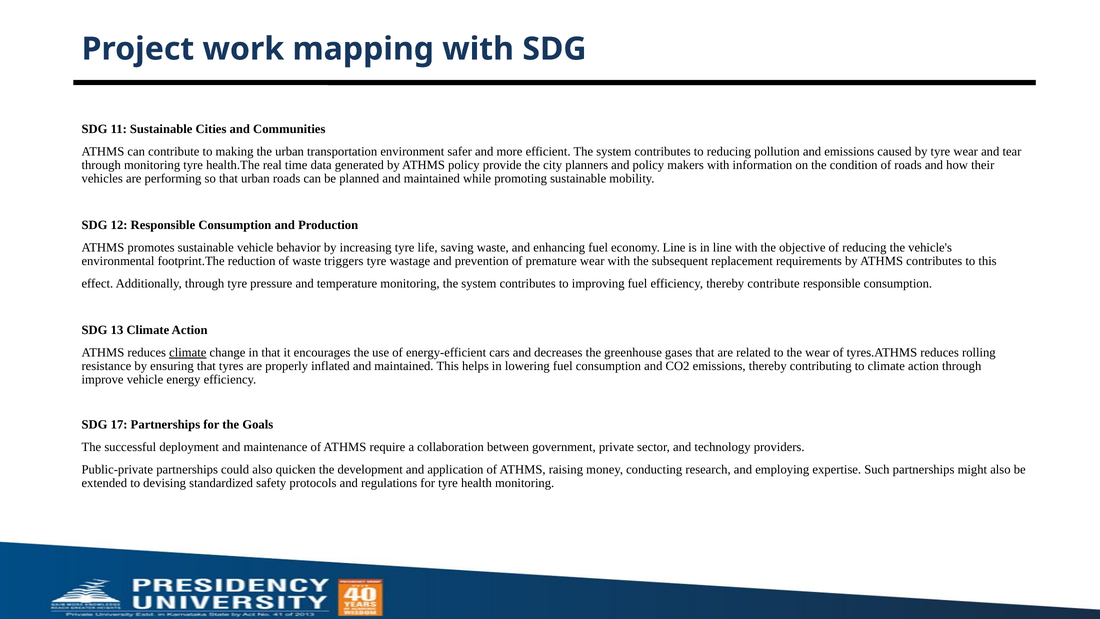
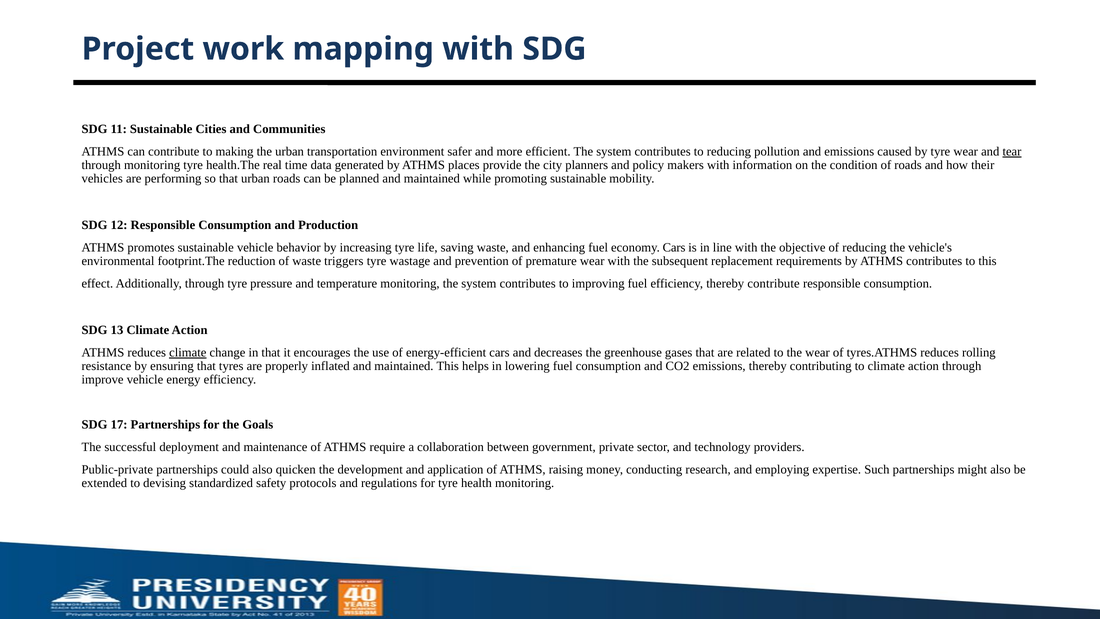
tear underline: none -> present (1012, 151)
ATHMS policy: policy -> places (464, 165)
economy Line: Line -> Cars (674, 247)
